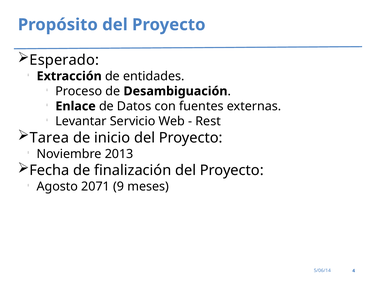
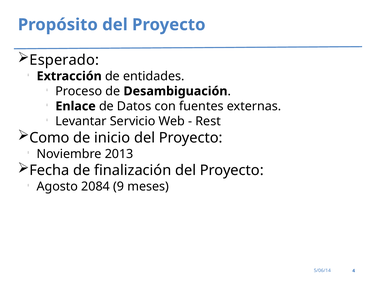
Tarea: Tarea -> Como (49, 138)
2071: 2071 -> 2084 (96, 186)
